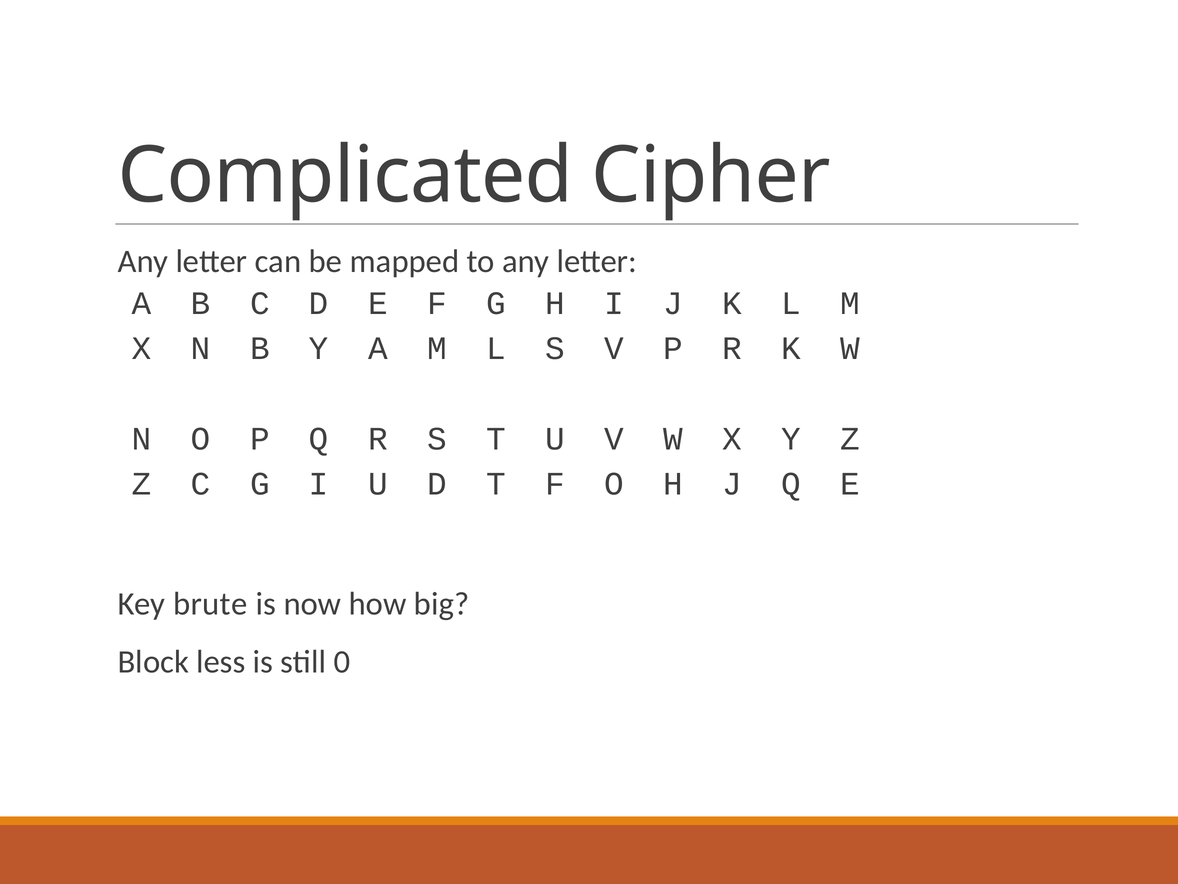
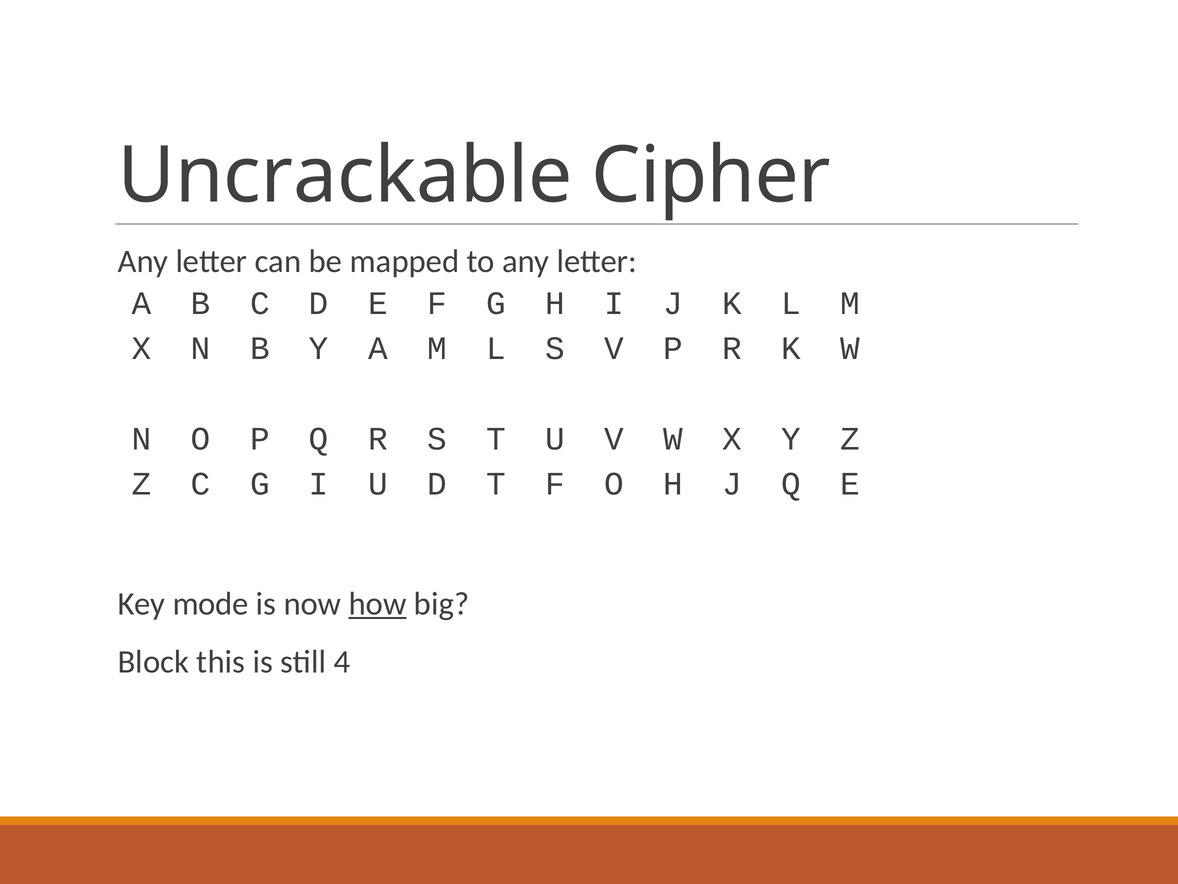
Complicated: Complicated -> Uncrackable (345, 176)
brute: brute -> mode (211, 604)
how underline: none -> present (378, 604)
less: less -> this (221, 662)
0: 0 -> 4 (342, 662)
